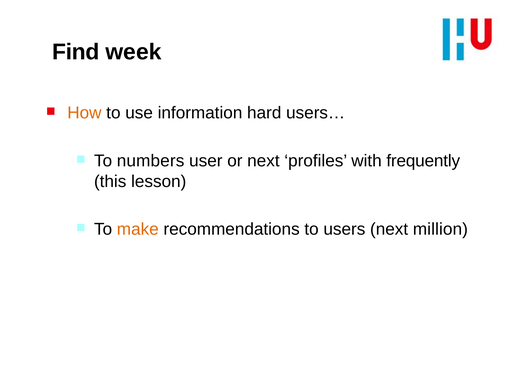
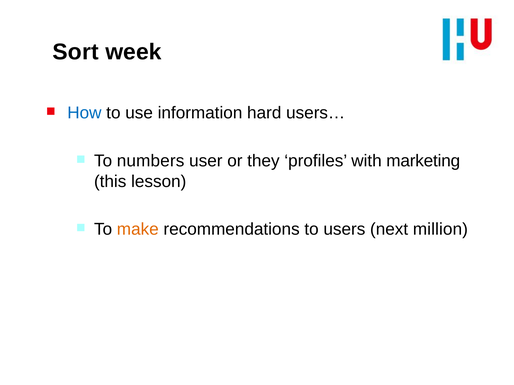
Find: Find -> Sort (76, 52)
How colour: orange -> blue (84, 113)
or next: next -> they (263, 161)
frequently: frequently -> marketing (423, 161)
